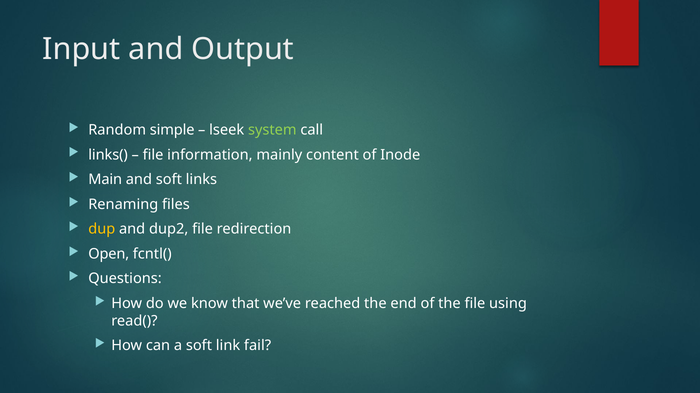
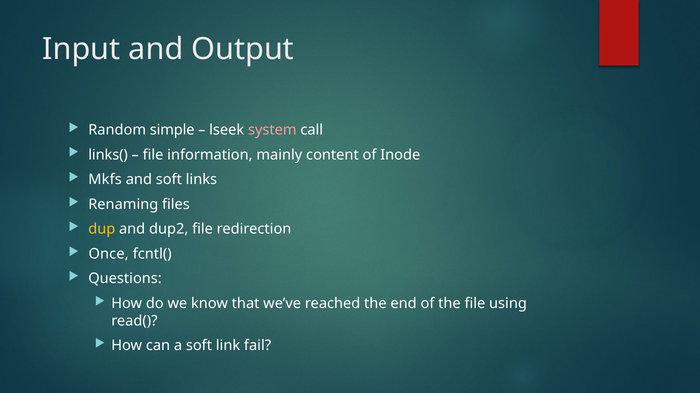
system colour: light green -> pink (272, 130)
Main: Main -> Mkfs (105, 180)
Open: Open -> Once (109, 254)
